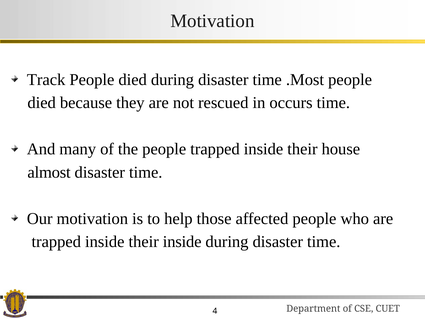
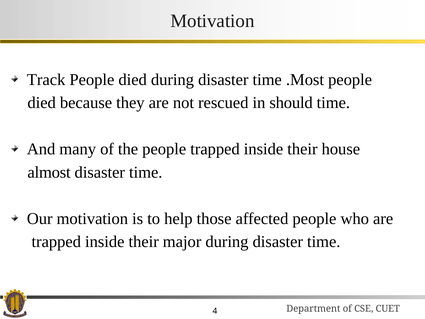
occurs: occurs -> should (291, 103)
their inside: inside -> major (182, 242)
